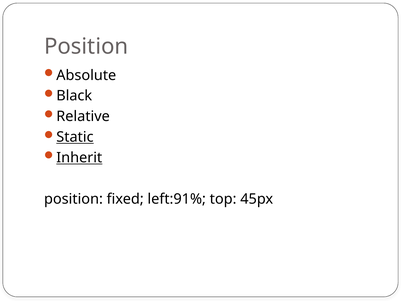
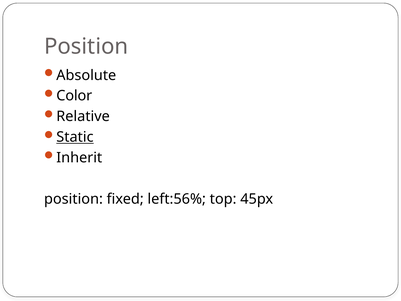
Black: Black -> Color (74, 96)
Inherit underline: present -> none (79, 158)
left:91%: left:91% -> left:56% (177, 199)
